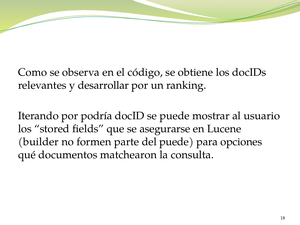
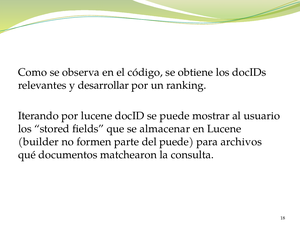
por podría: podría -> lucene (97, 116)
asegurarse: asegurarse -> almacenar (165, 129)
opciones: opciones -> archivos (241, 142)
